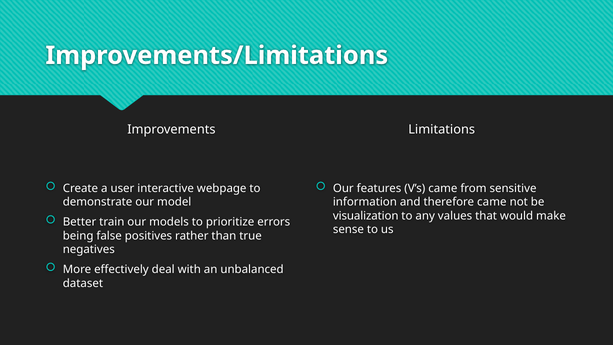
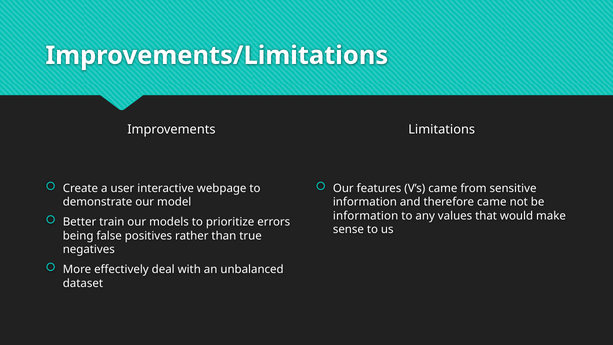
visualization: visualization -> information (366, 216)
